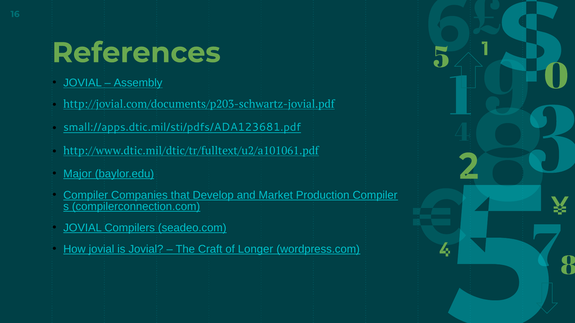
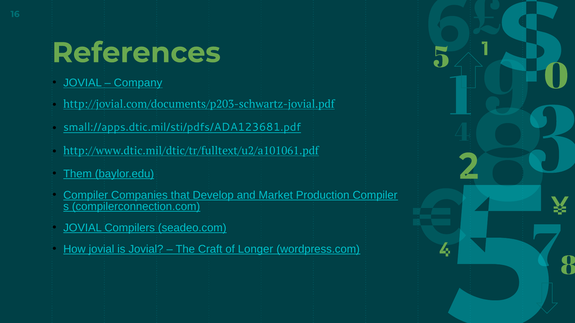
Assembly: Assembly -> Company (138, 83)
Major: Major -> Them (78, 174)
